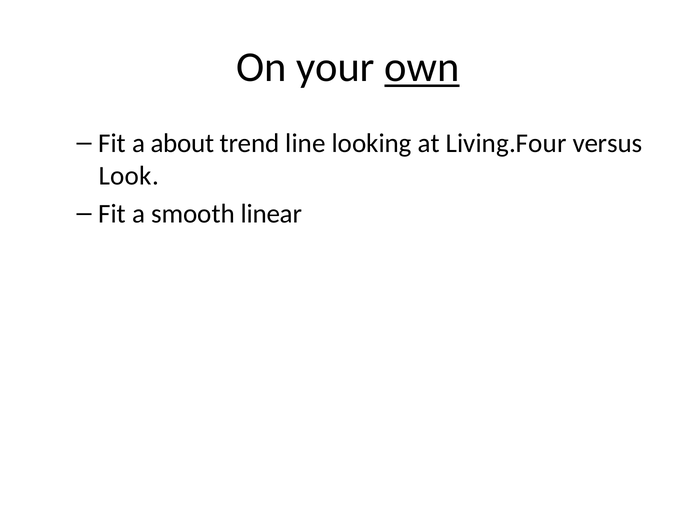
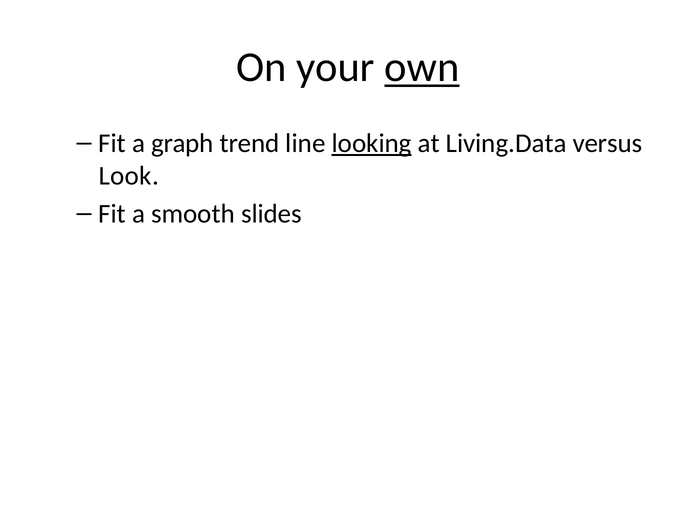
about: about -> graph (182, 143)
looking underline: none -> present (372, 143)
Living.Four: Living.Four -> Living.Data (506, 143)
linear: linear -> slides (271, 214)
